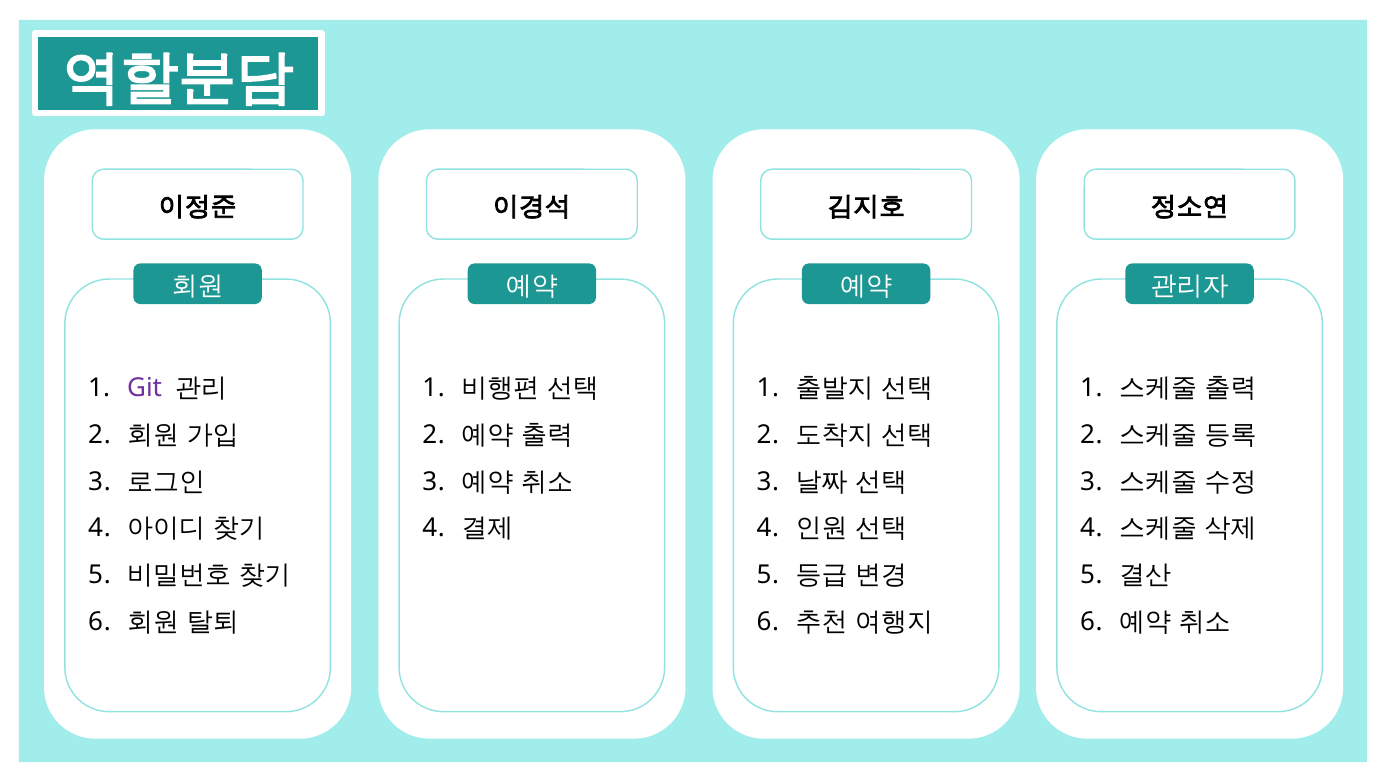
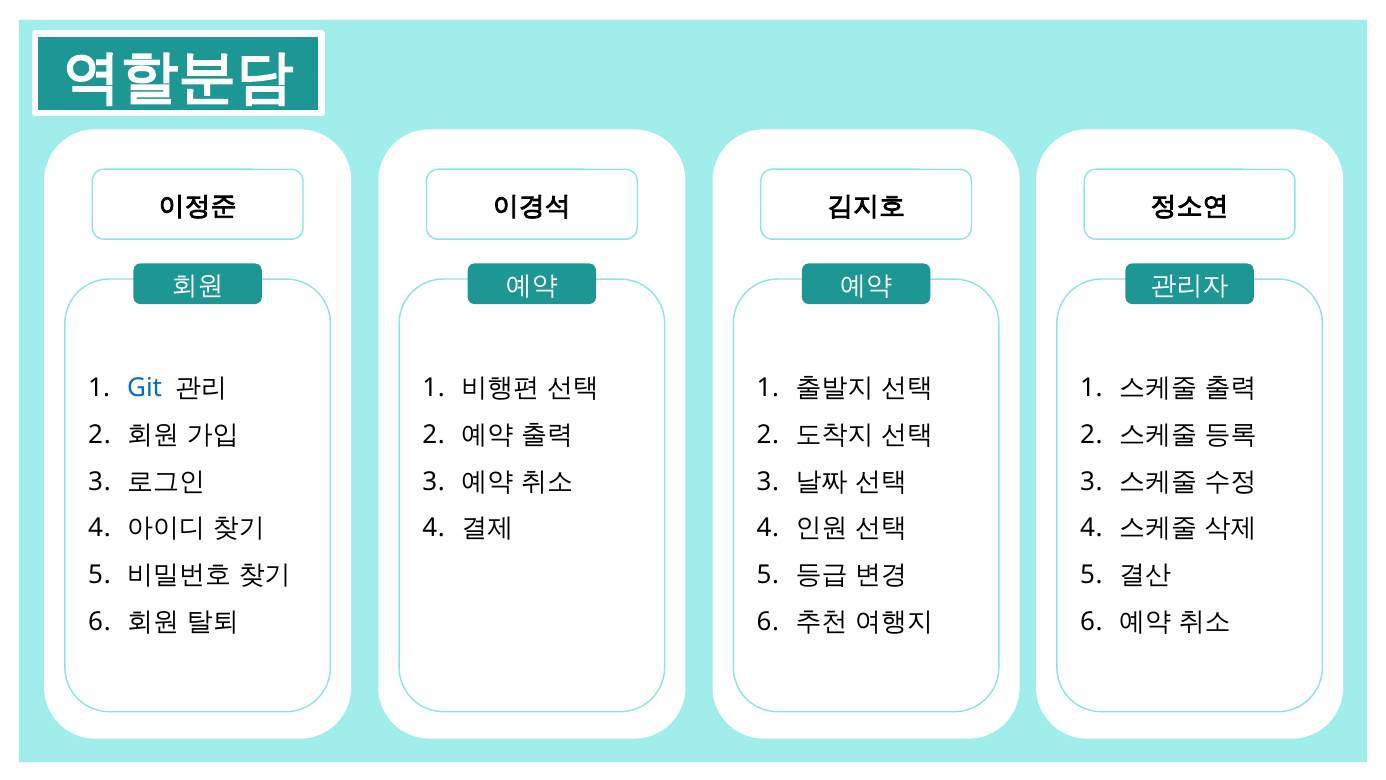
Git colour: purple -> blue (145, 388)
